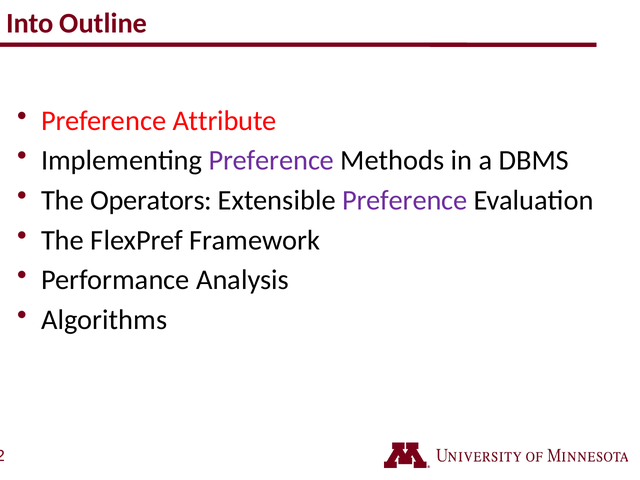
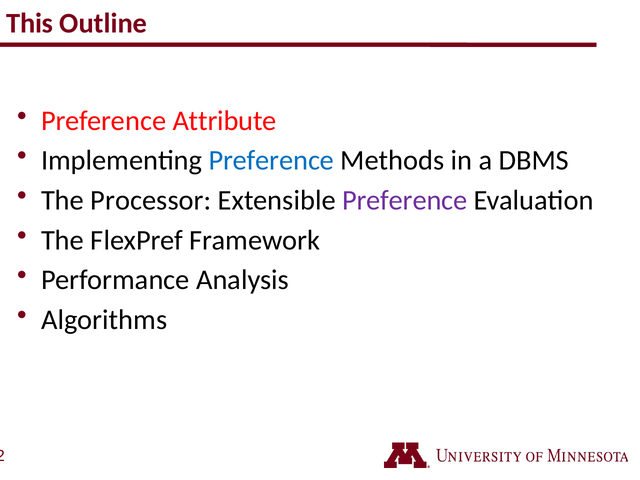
Into: Into -> This (30, 23)
Preference colour: purple -> blue (271, 161)
Operators: Operators -> Processor (151, 200)
